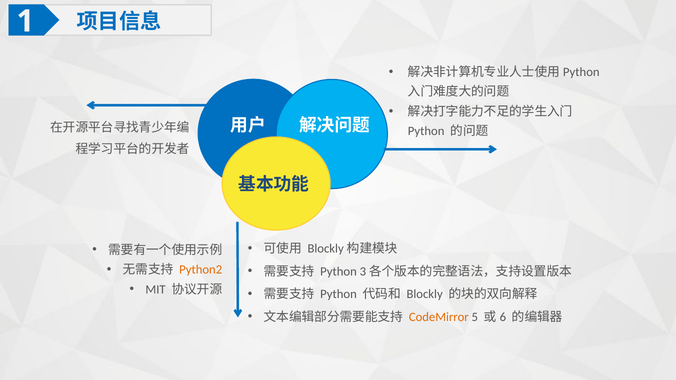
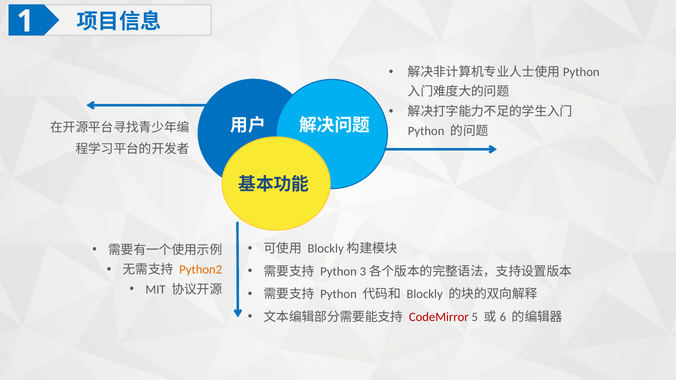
CodeMirror colour: orange -> red (439, 317)
